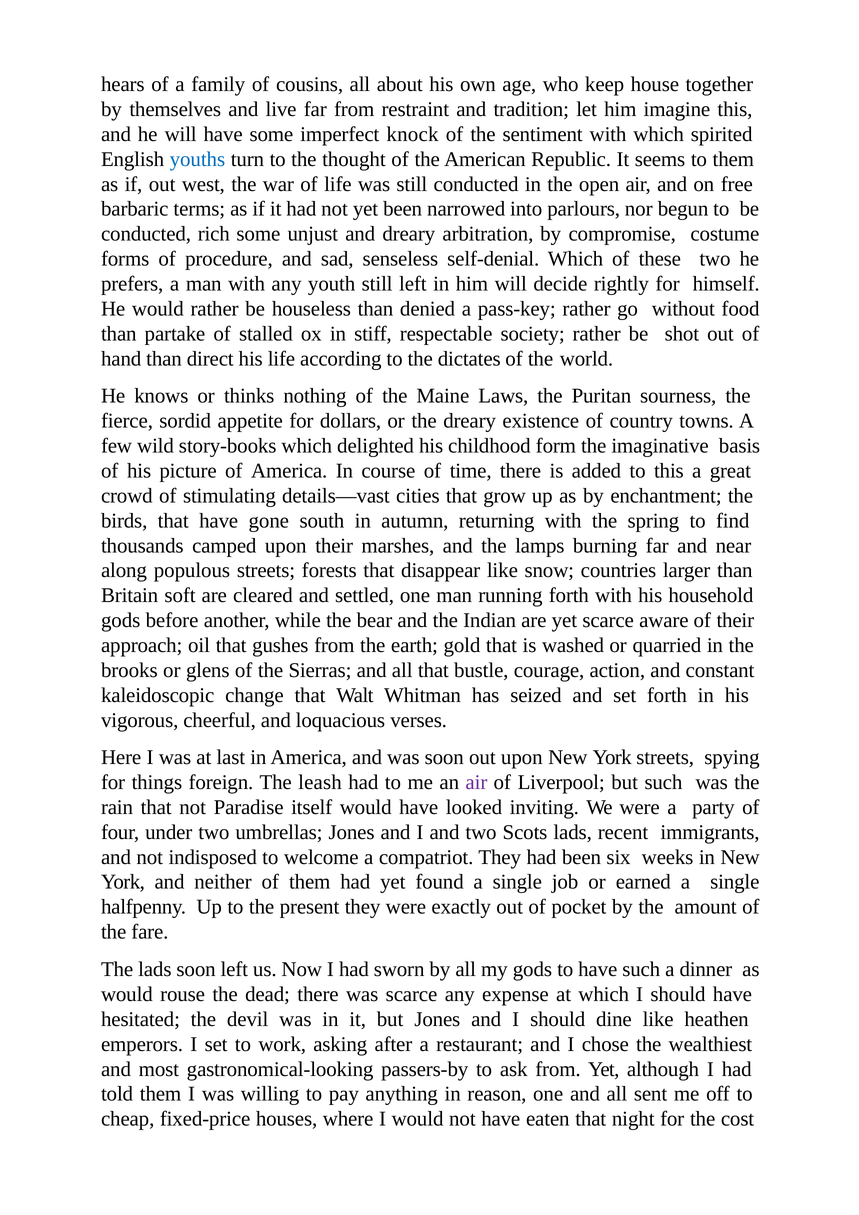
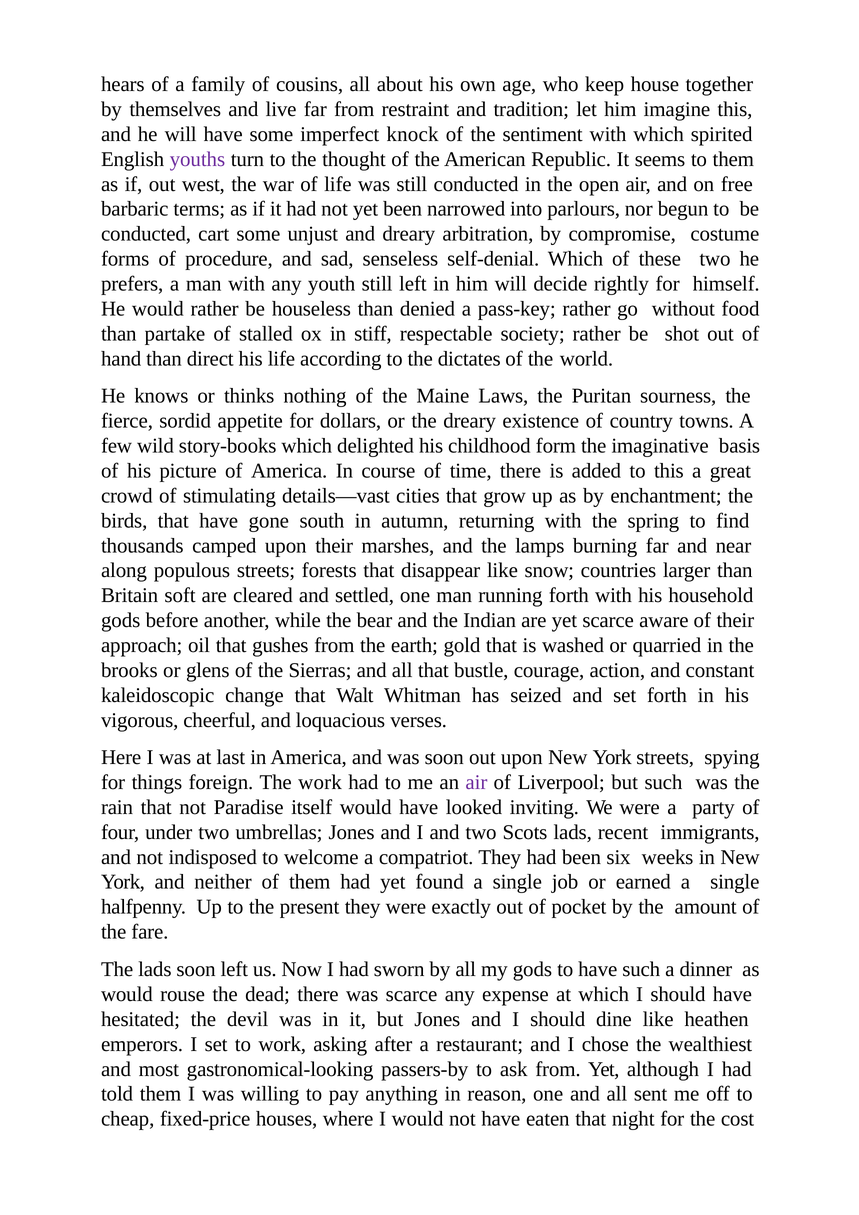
youths colour: blue -> purple (197, 159)
rich: rich -> cart (214, 234)
The leash: leash -> work (320, 783)
